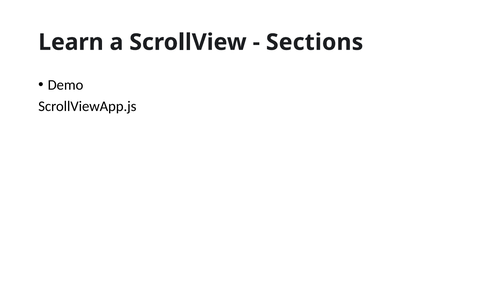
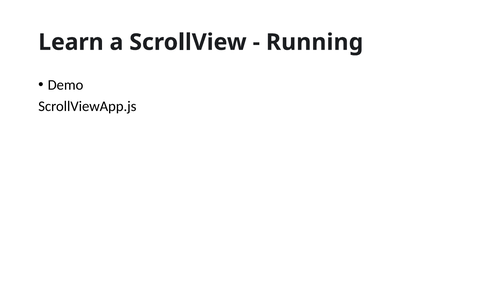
Sections: Sections -> Running (315, 42)
